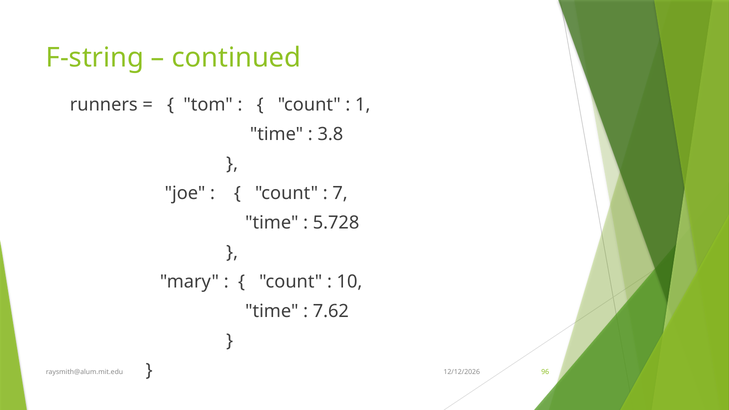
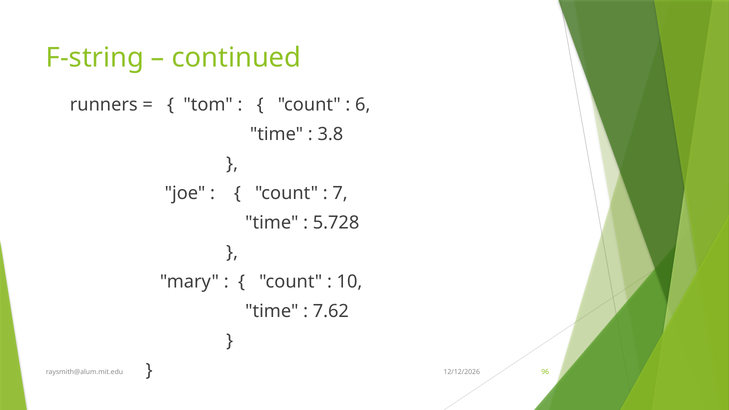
1: 1 -> 6 (363, 105)
